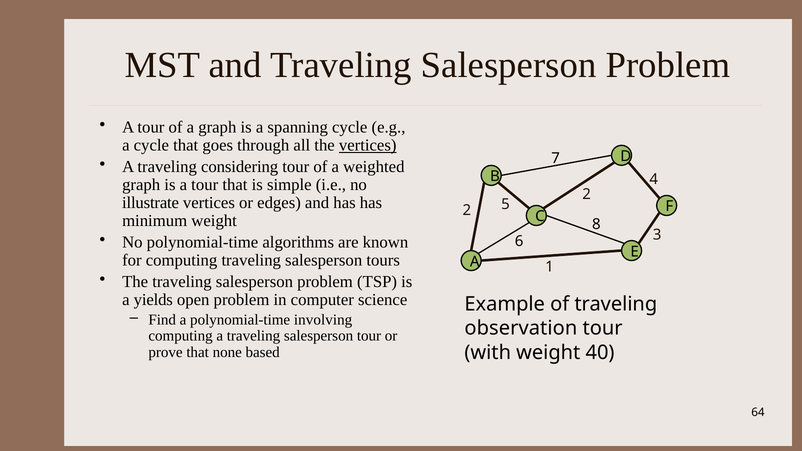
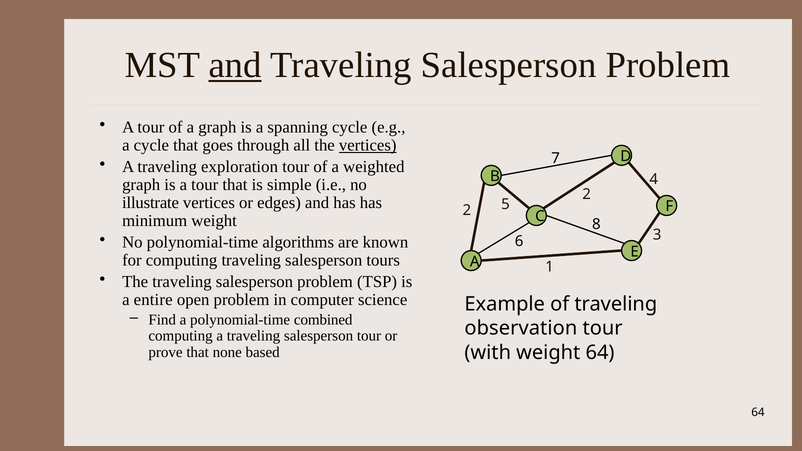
and underline: none -> present (235, 65)
considering: considering -> exploration (240, 167)
yields: yields -> entire (153, 300)
involving: involving -> combined (323, 320)
weight 40: 40 -> 64 (600, 353)
